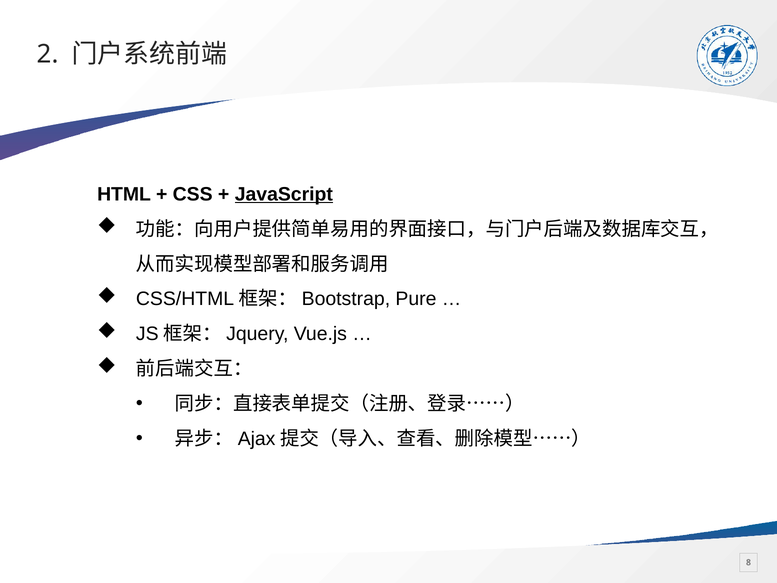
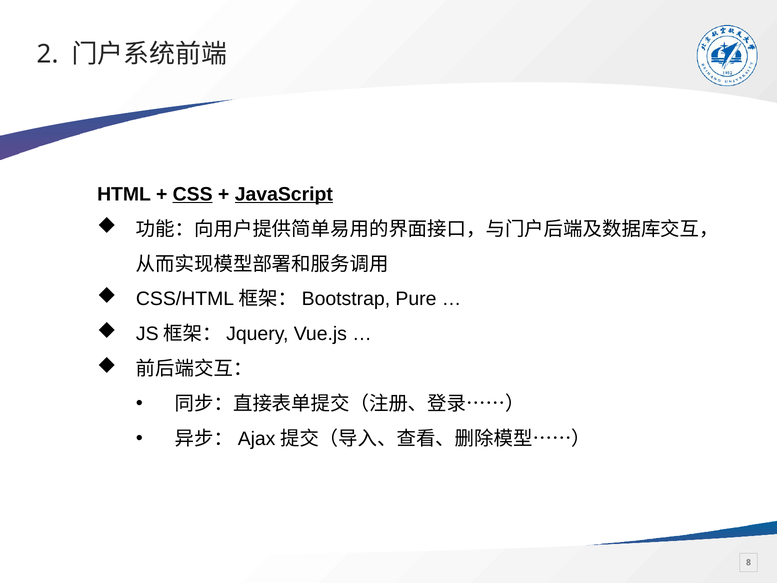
CSS underline: none -> present (193, 194)
